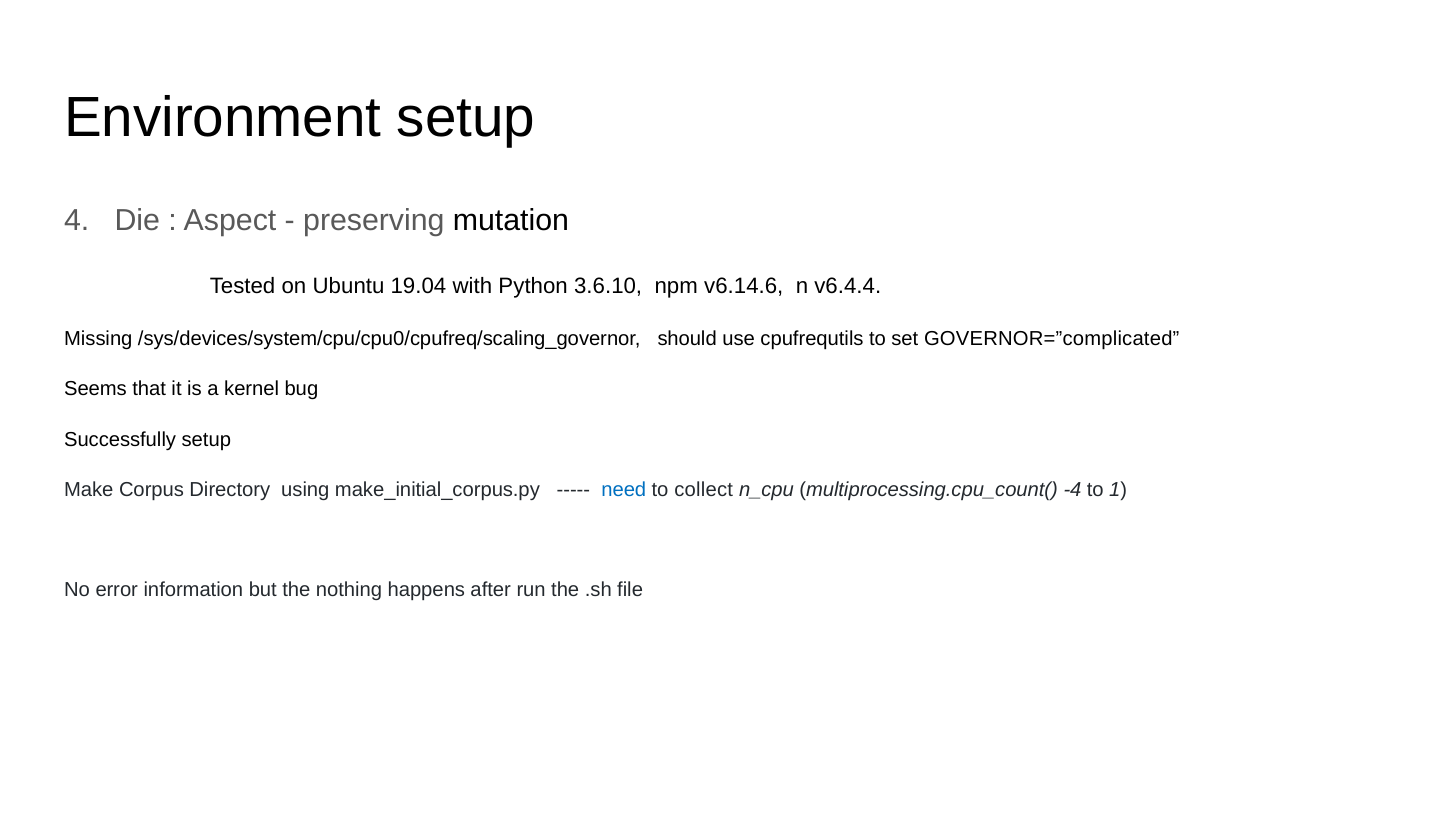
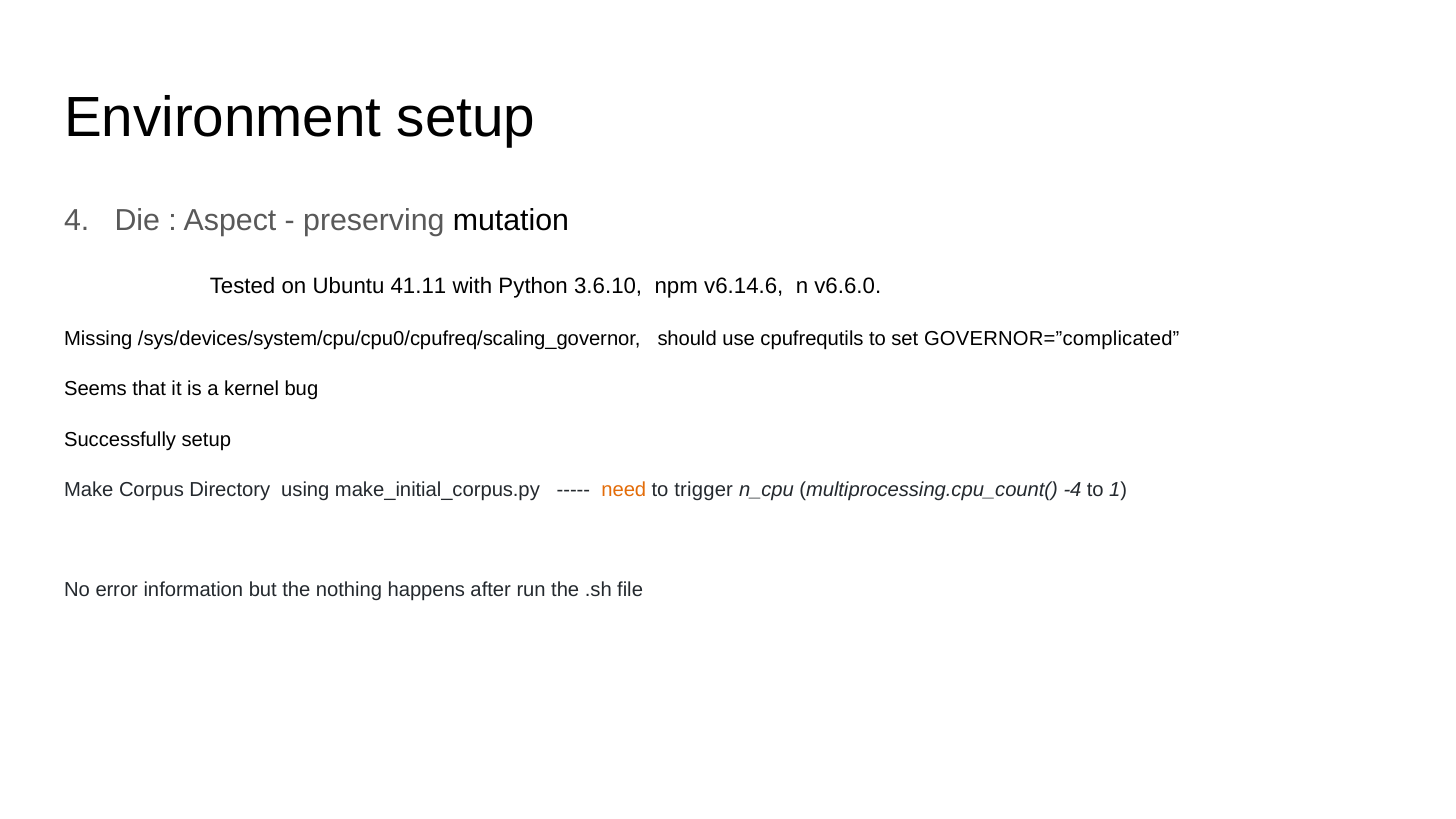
19.04: 19.04 -> 41.11 (418, 286)
v6.4.4: v6.4.4 -> v6.6.0 (848, 286)
need colour: blue -> orange (624, 490)
collect: collect -> trigger (704, 490)
